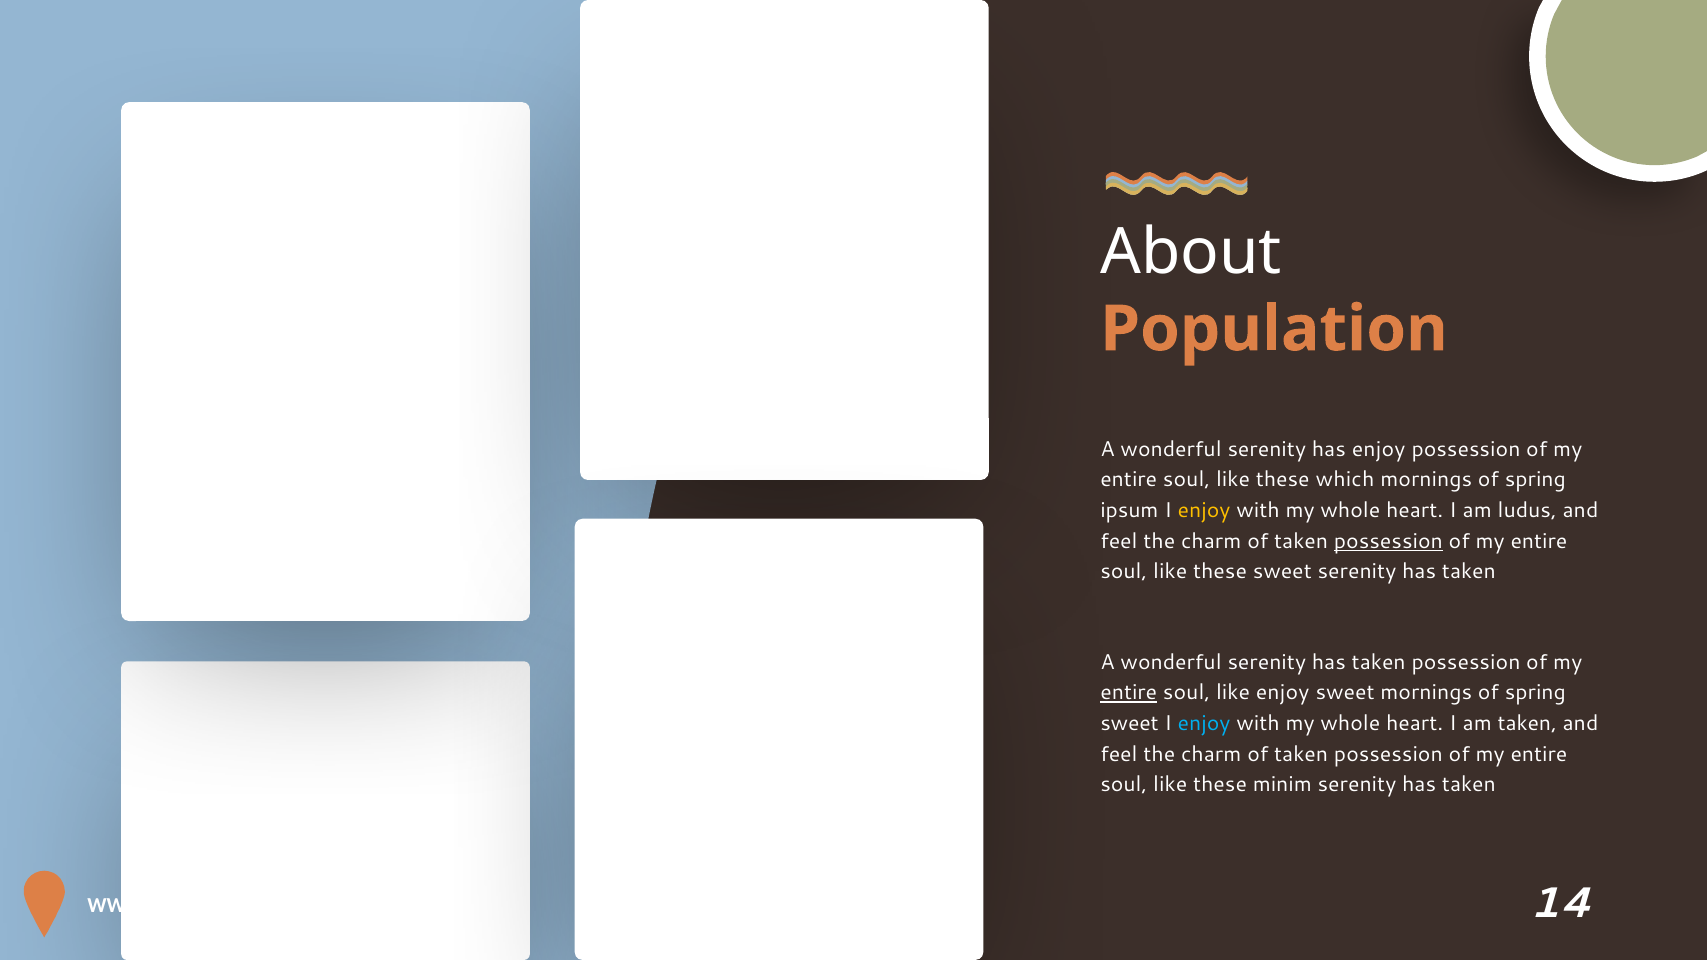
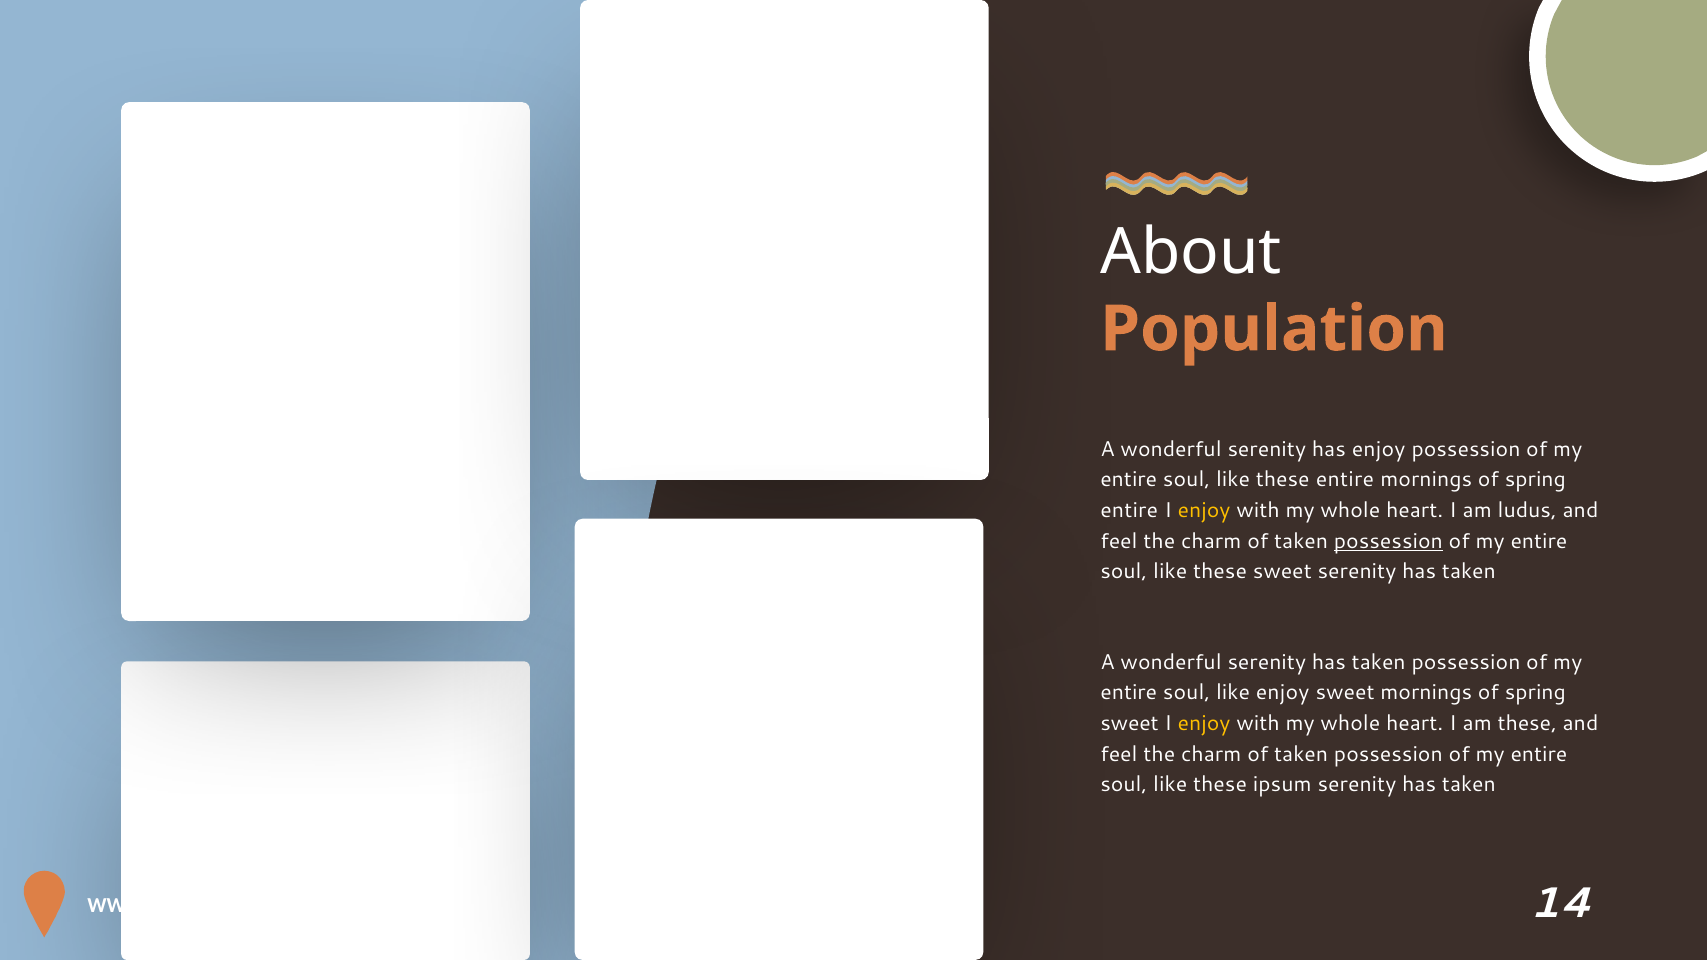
these which: which -> entire (1345, 480)
ipsum: ipsum -> entire (1129, 511)
entire underline: present -> none (1129, 693)
enjoy colour: light blue -> yellow (1204, 724)
am taken: taken -> these (1527, 724)
minim: minim -> ipsum (1282, 785)
